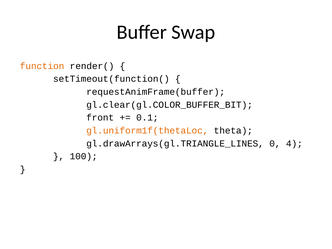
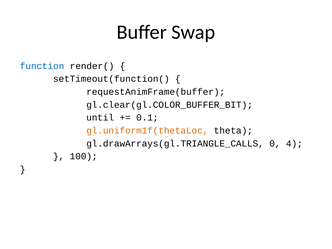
function colour: orange -> blue (42, 66)
front: front -> until (100, 118)
gl.drawArrays(gl.TRIANGLE_LINES: gl.drawArrays(gl.TRIANGLE_LINES -> gl.drawArrays(gl.TRIANGLE_CALLS (175, 144)
